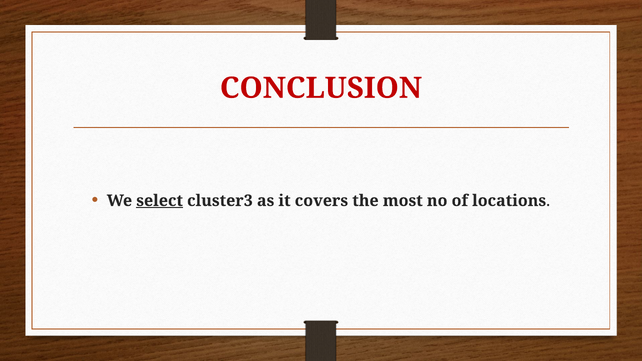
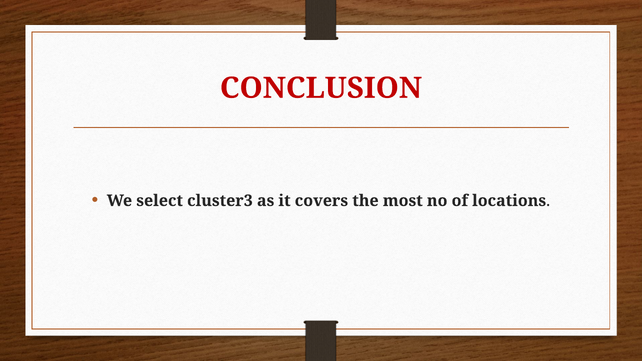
select underline: present -> none (160, 201)
